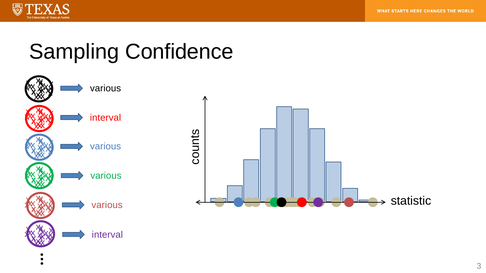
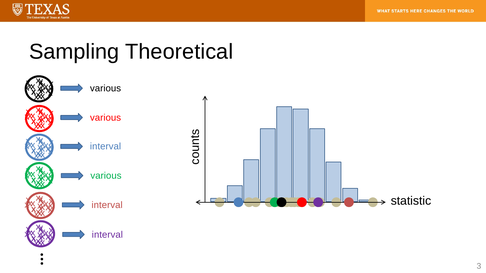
Confidence: Confidence -> Theoretical (179, 52)
interval: interval -> various (106, 118)
various: various -> interval (106, 147)
various: various -> interval (107, 205)
